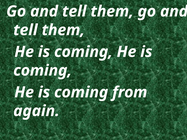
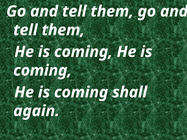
from: from -> shall (130, 92)
